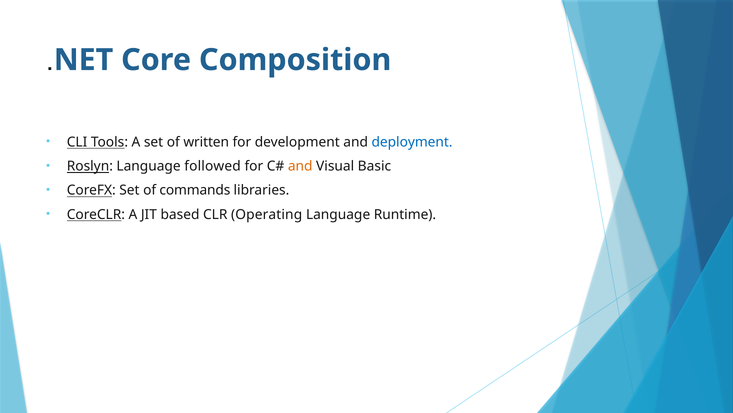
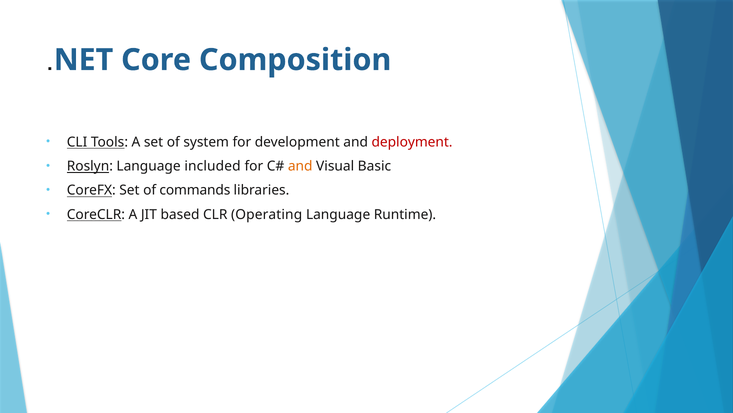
written: written -> system (206, 142)
deployment colour: blue -> red (412, 142)
followed: followed -> included (213, 166)
